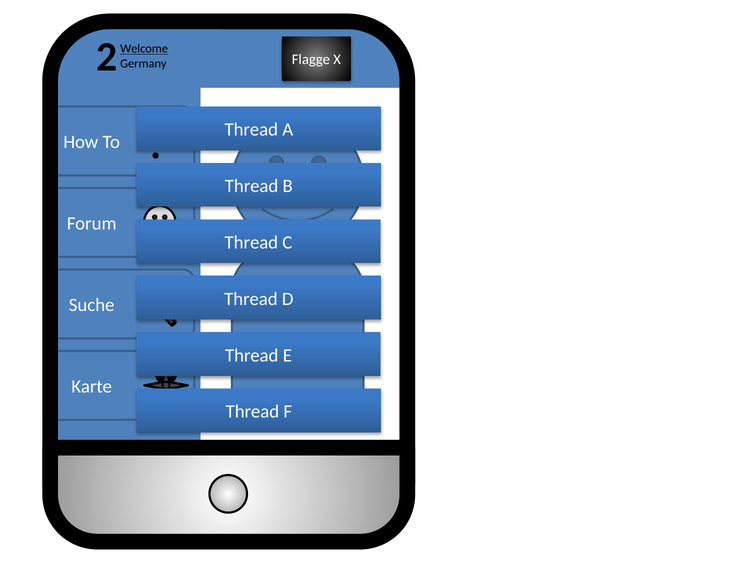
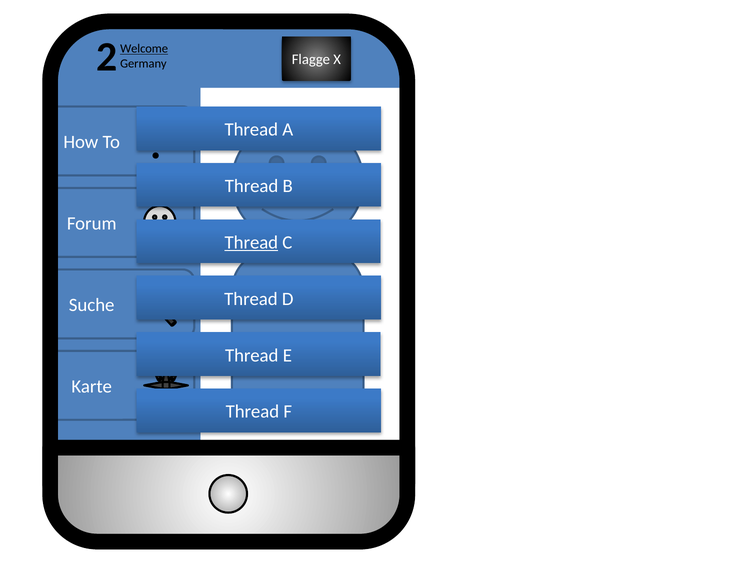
Thread underline: none -> present (251, 243)
